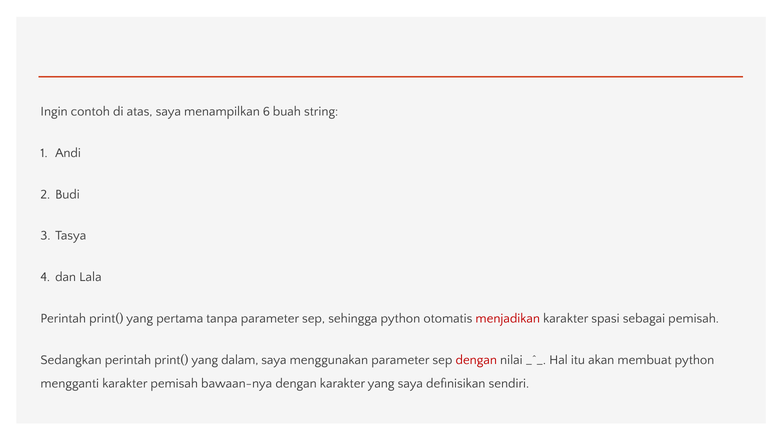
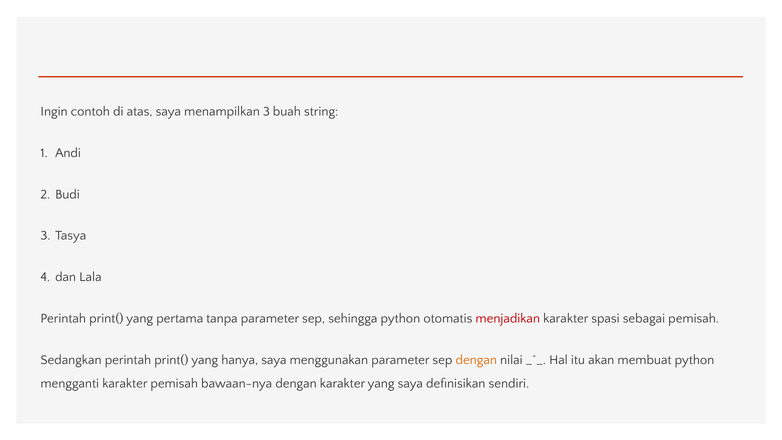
menampilkan 6: 6 -> 3 (266, 112)
dalam: dalam -> hanya (240, 360)
dengan colour: red -> orange (476, 360)
